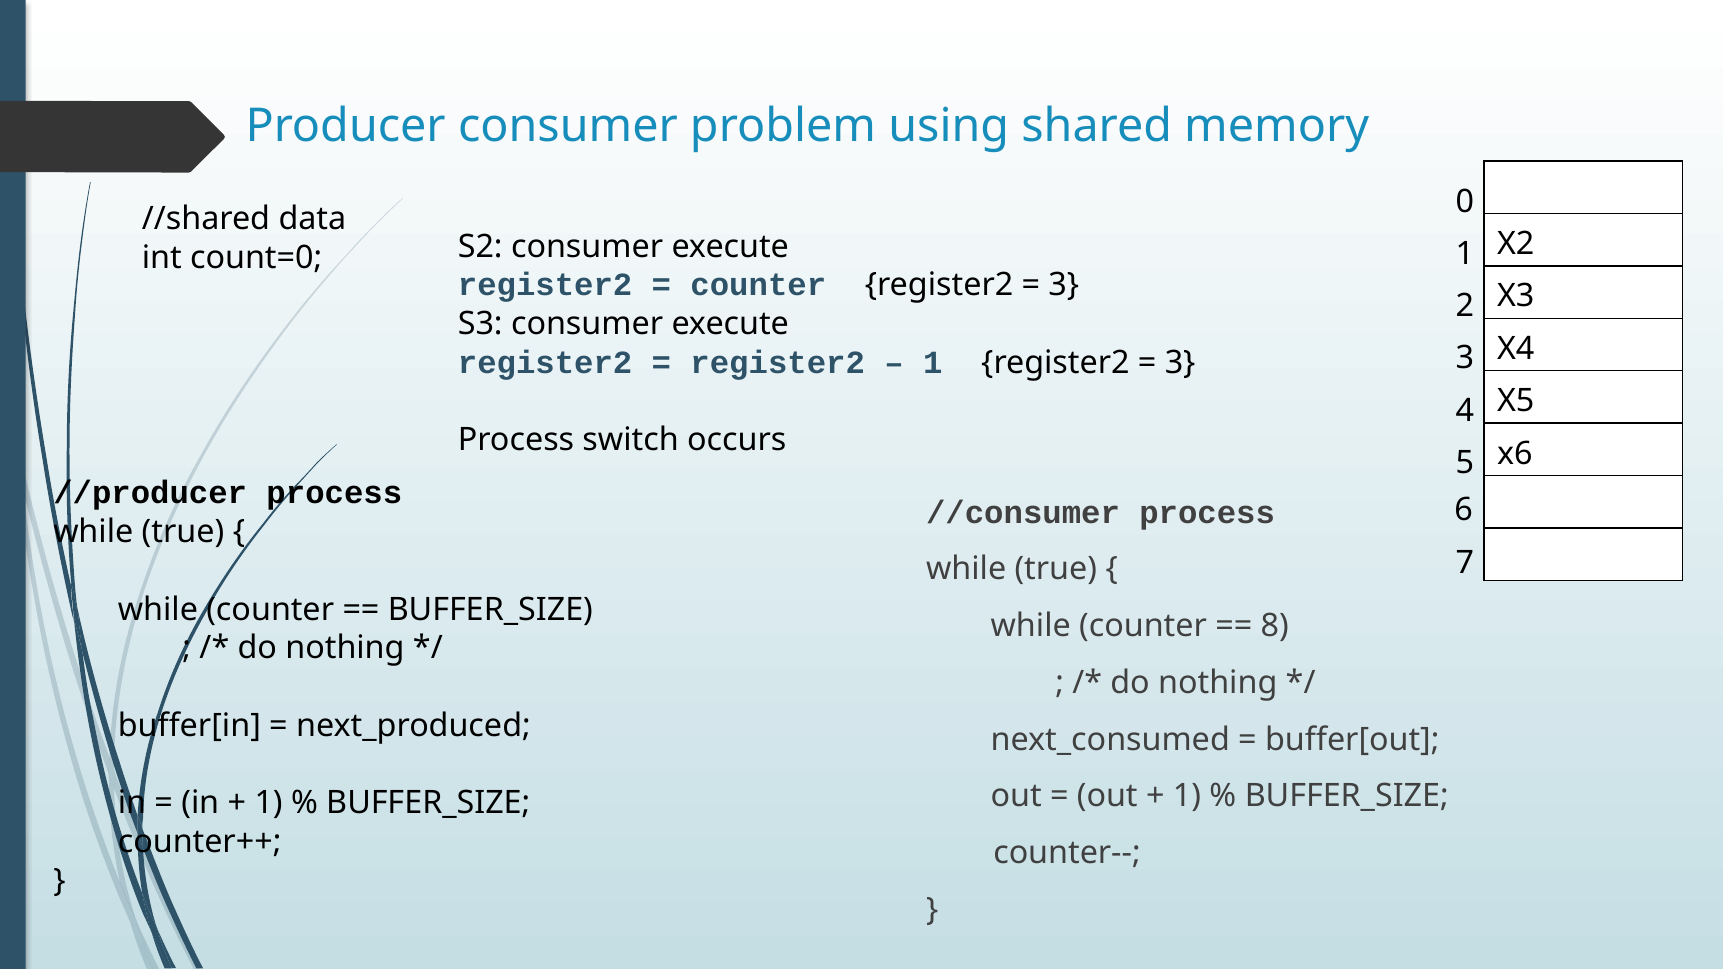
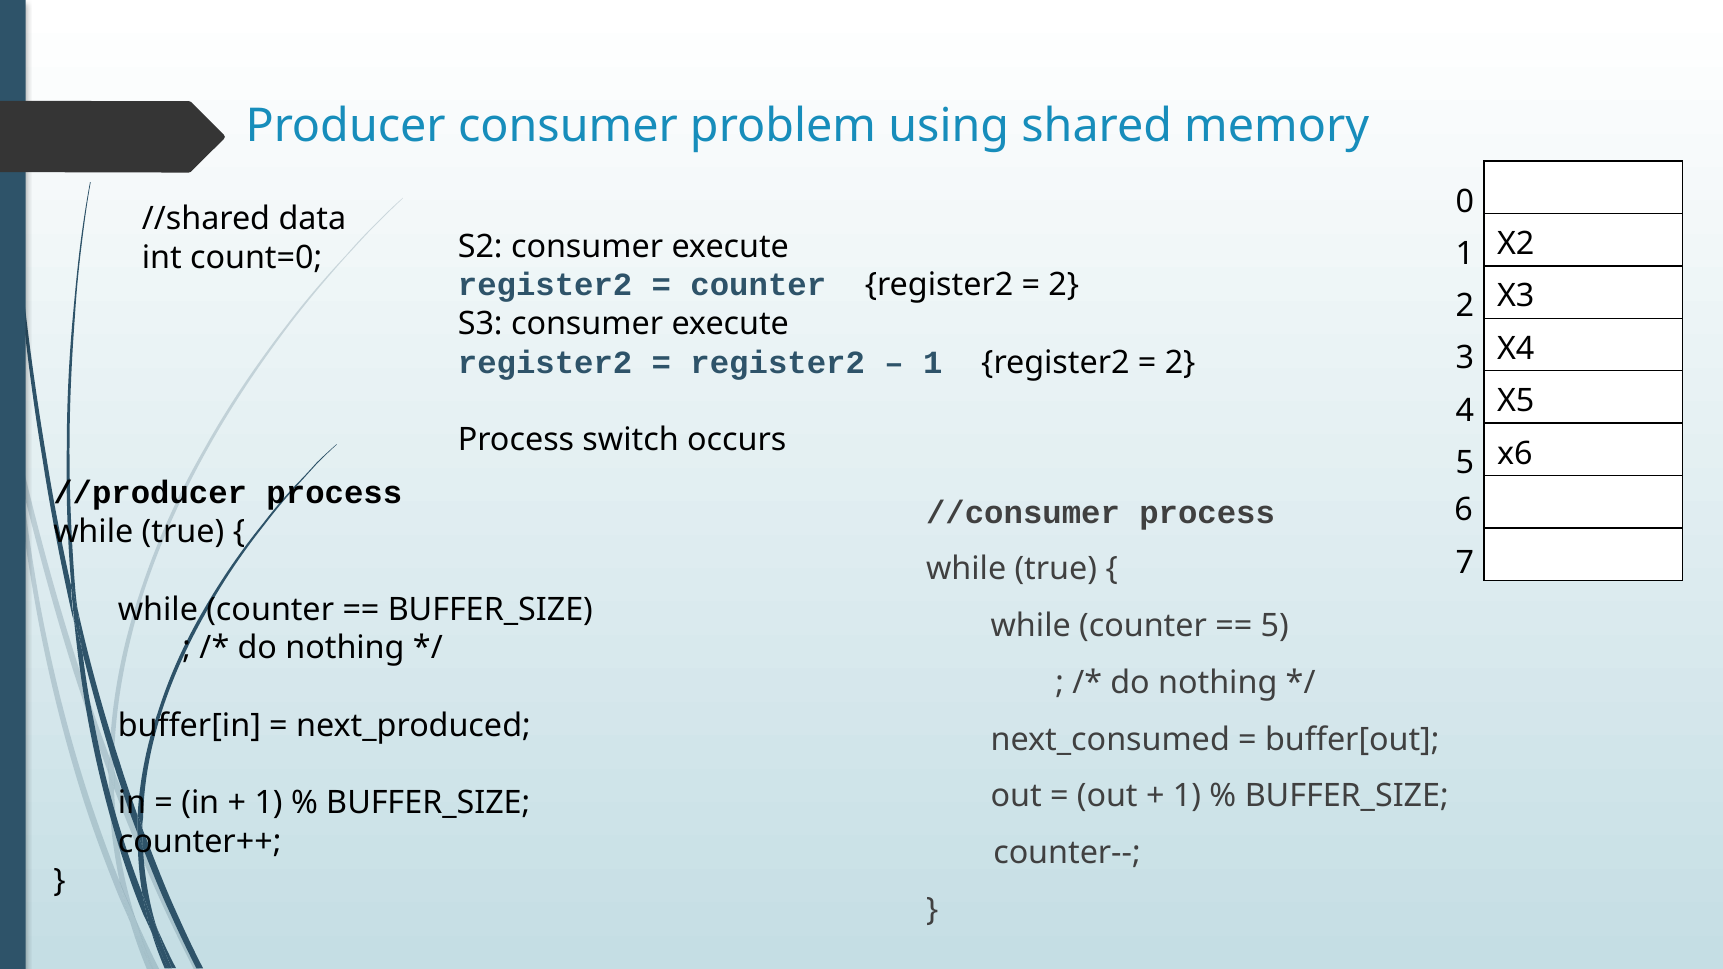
3: 3 -> 2 (1064, 285)
3: 3 -> 2 (1180, 363)
8: 8 -> 5 (1275, 626)
